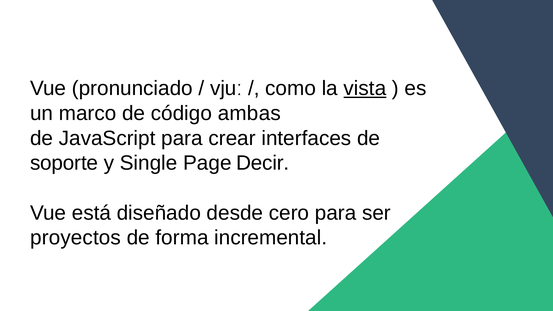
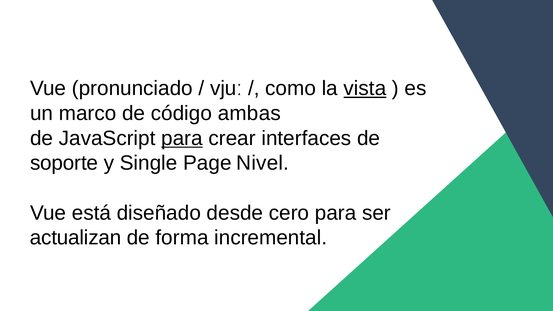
para underline: none -> present (182, 138)
Decir: Decir -> Nivel (263, 163)
proyectos: proyectos -> actualizan (76, 238)
